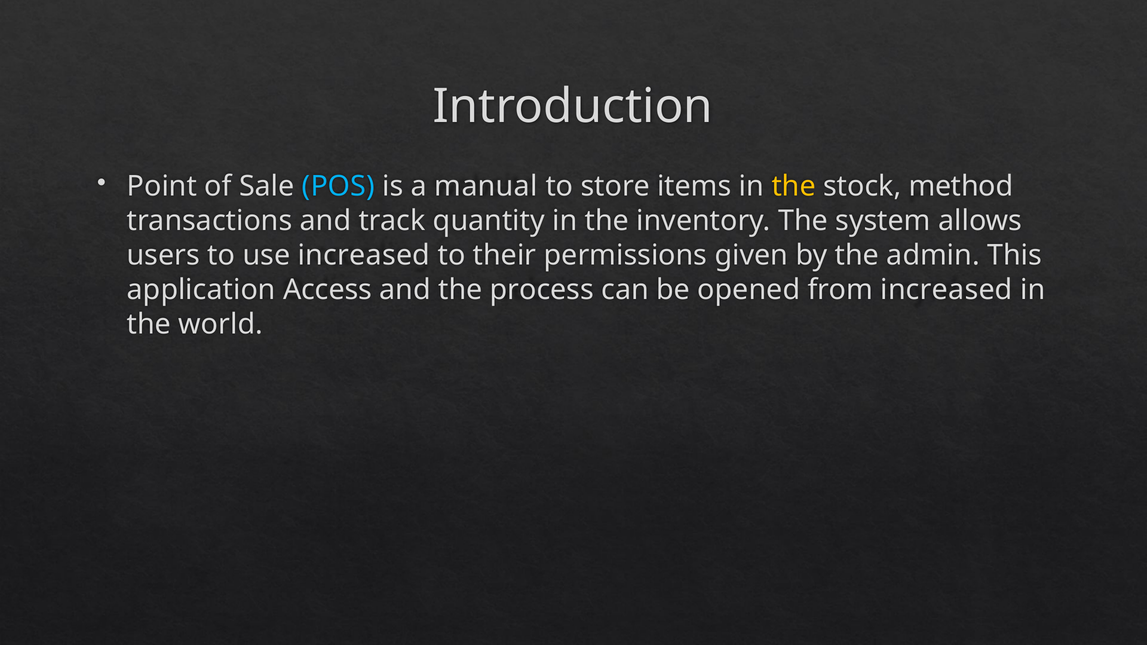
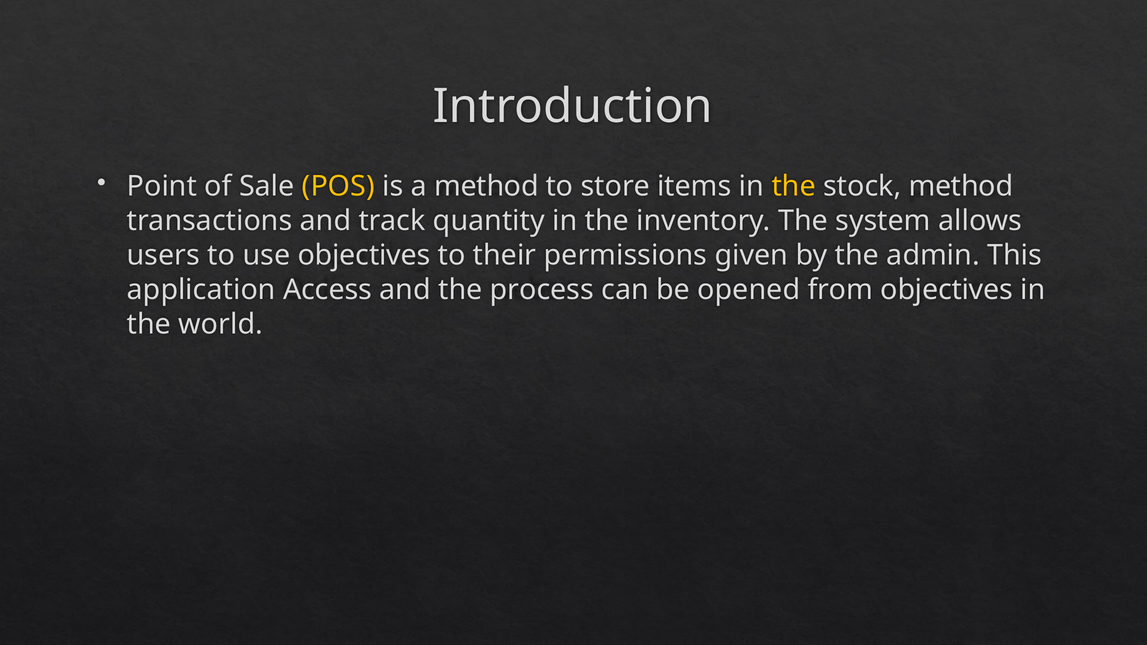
POS colour: light blue -> yellow (338, 186)
a manual: manual -> method (486, 186)
use increased: increased -> objectives (364, 255)
from increased: increased -> objectives (947, 290)
